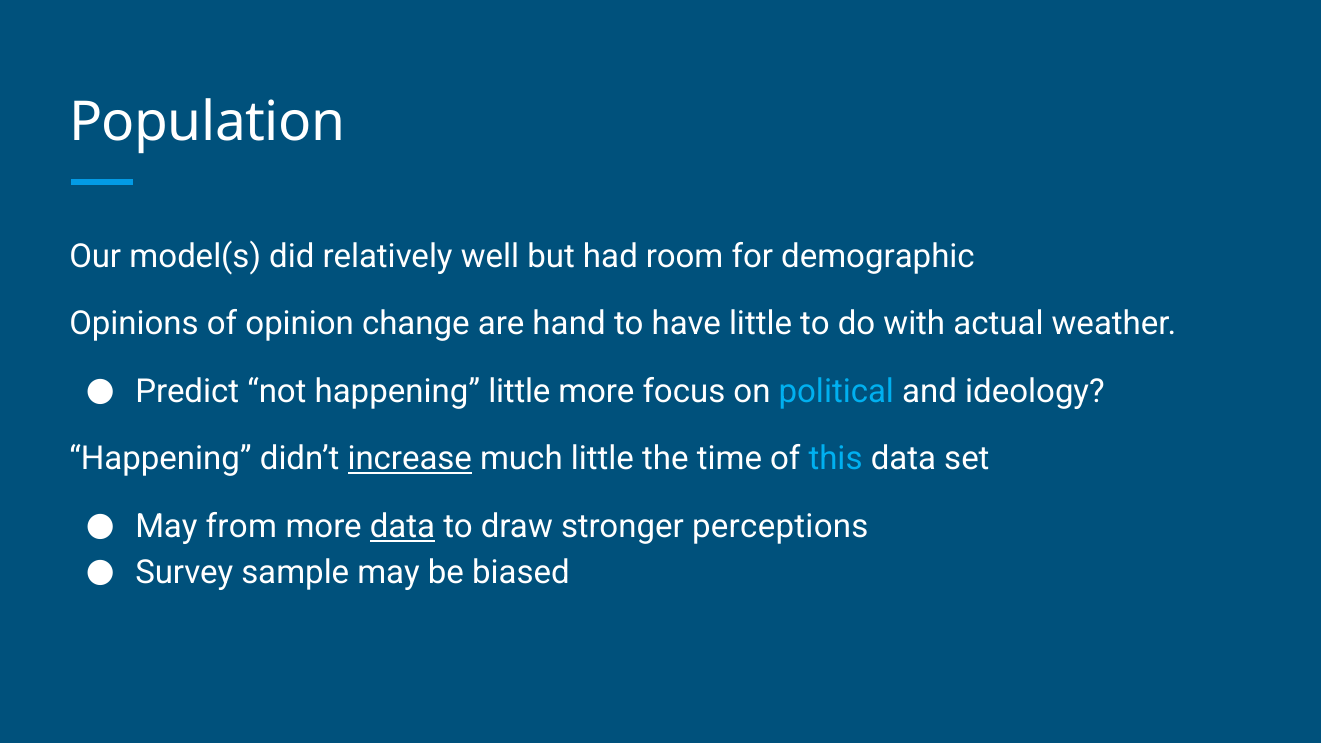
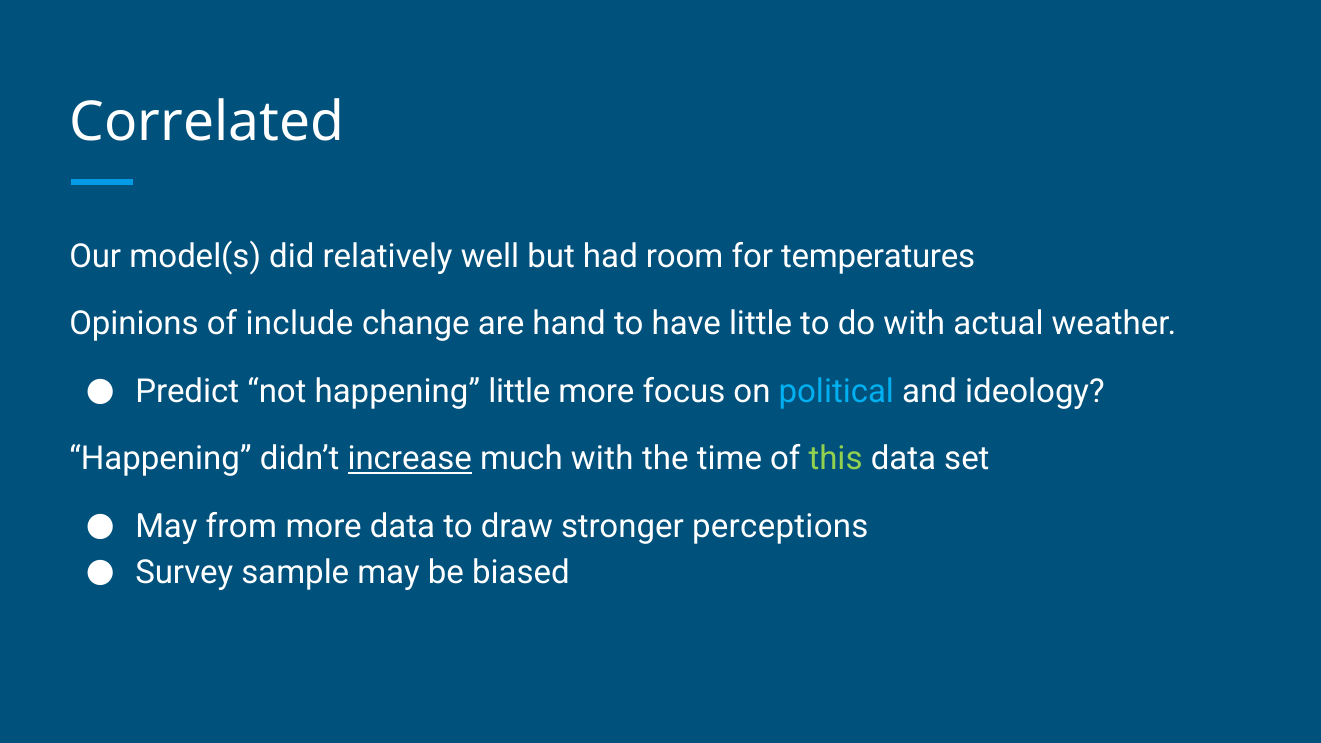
Population: Population -> Correlated (207, 123)
demographic: demographic -> temperatures (878, 256)
opinion: opinion -> include (299, 324)
much little: little -> with (602, 459)
this colour: light blue -> light green (836, 459)
data underline: present -> none (402, 527)
